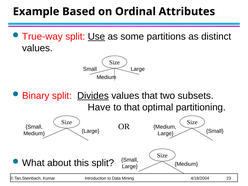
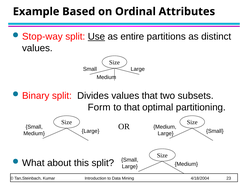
True-way: True-way -> Stop-way (42, 37)
some: some -> entire (132, 37)
Divides underline: present -> none (93, 96)
Have: Have -> Form (99, 107)
